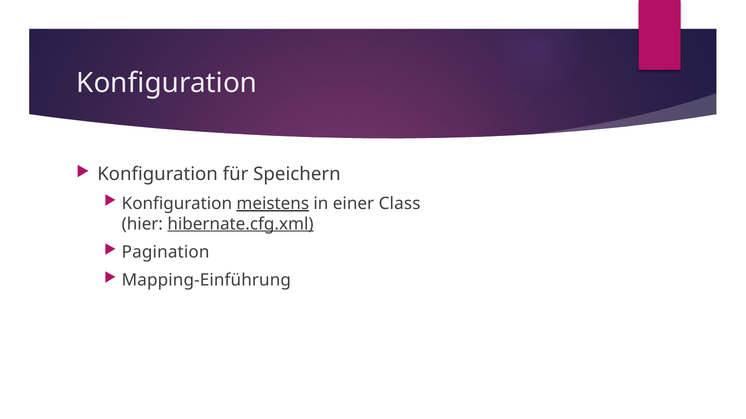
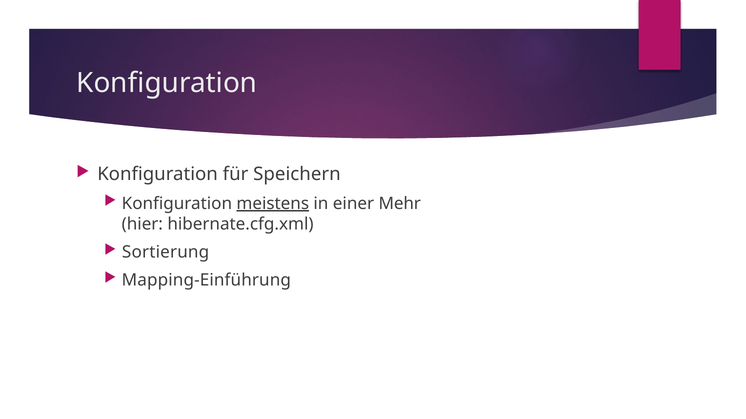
Class: Class -> Mehr (400, 204)
hibernate.cfg.xml underline: present -> none (240, 224)
Pagination: Pagination -> Sortierung (166, 252)
